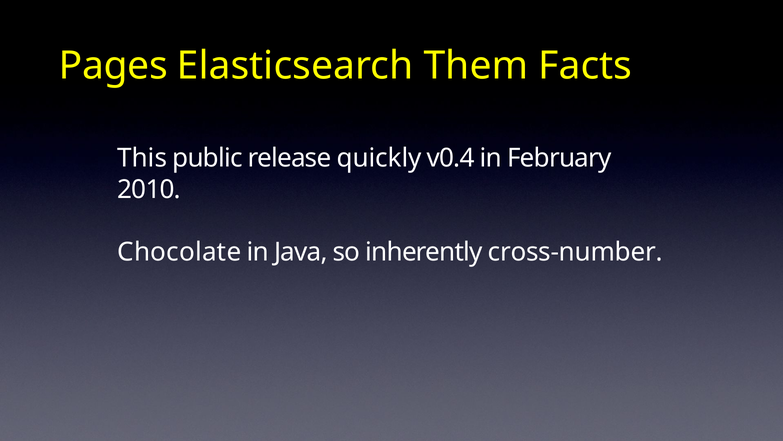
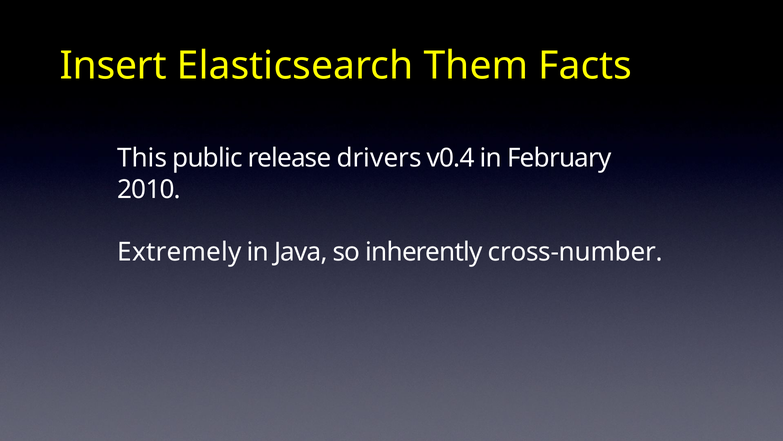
Pages: Pages -> Insert (113, 66)
quickly: quickly -> drivers (379, 158)
Chocolate: Chocolate -> Extremely (179, 252)
